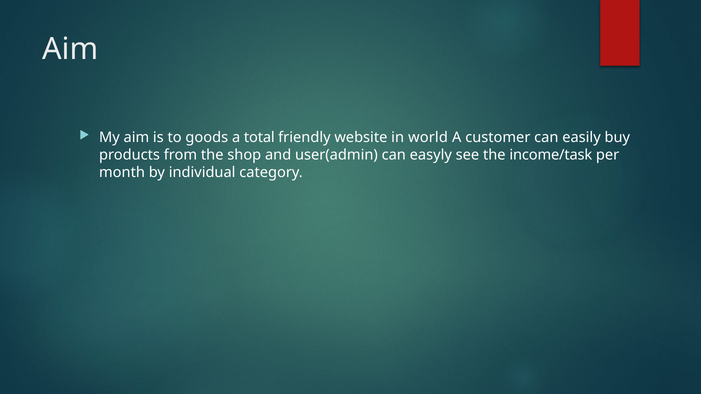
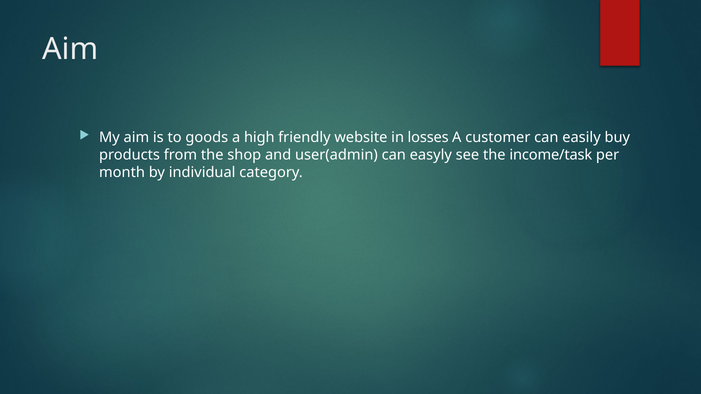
total: total -> high (259, 138)
world: world -> losses (428, 138)
